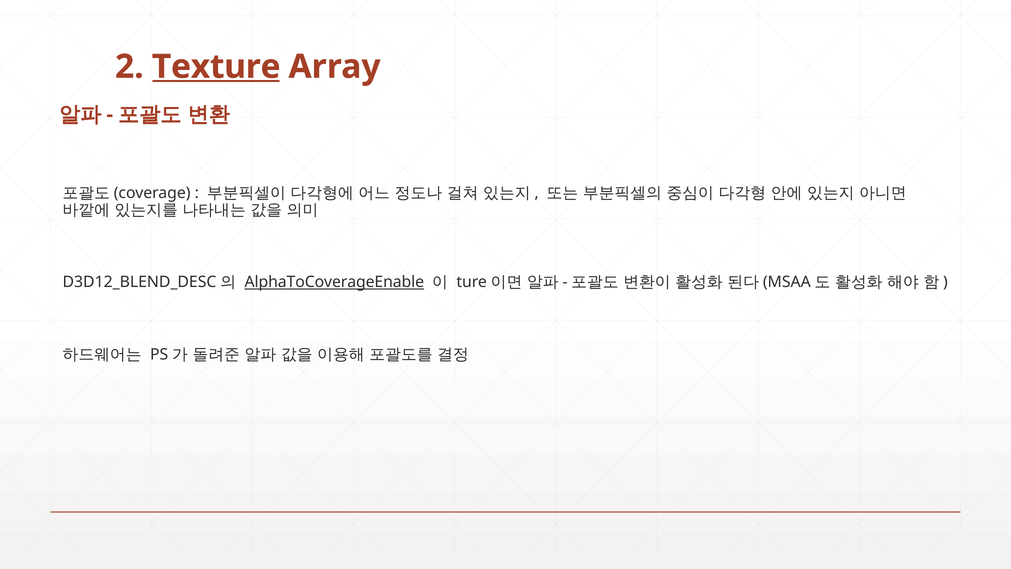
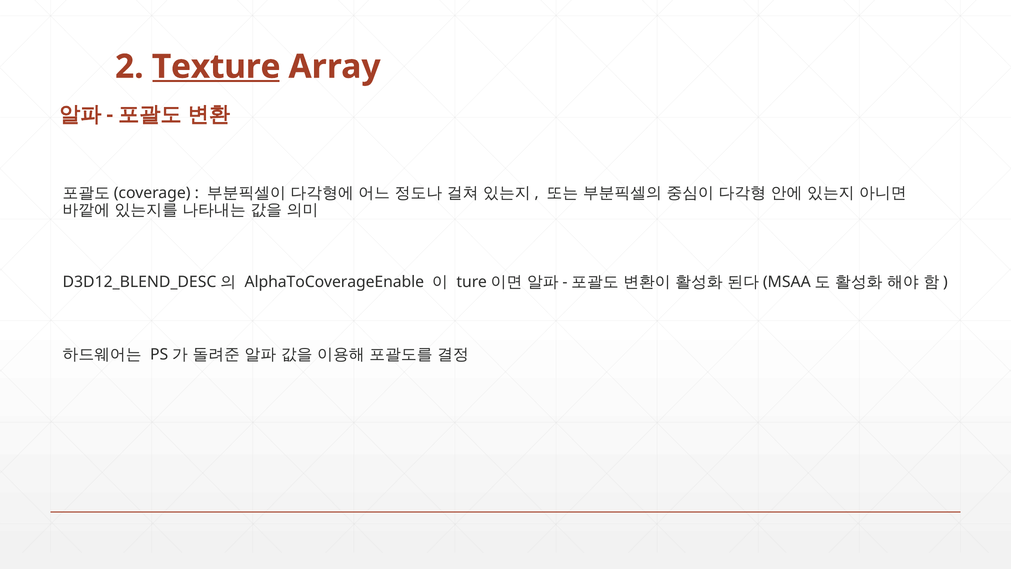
AlphaToCoverageEnable underline: present -> none (334, 282)
